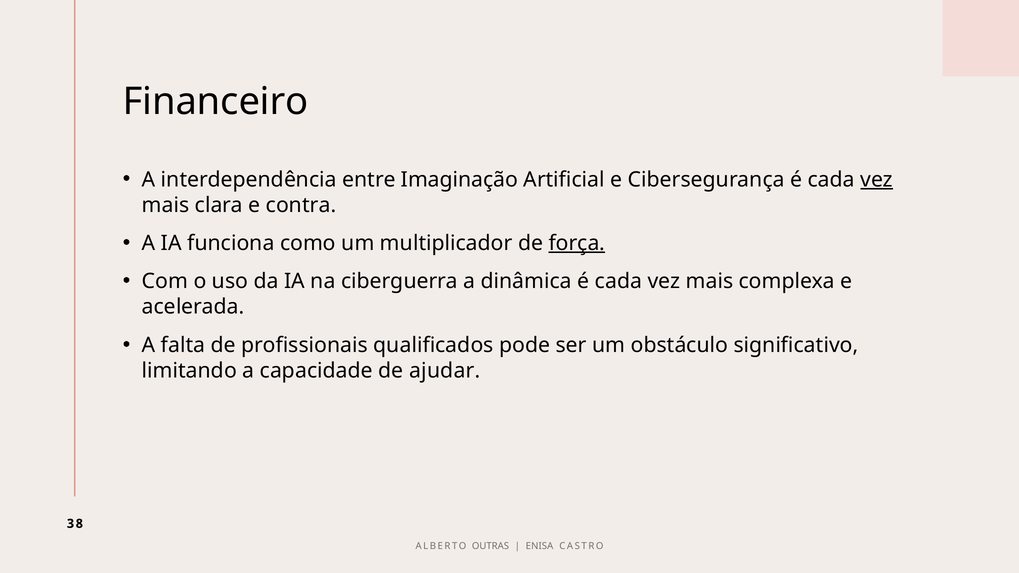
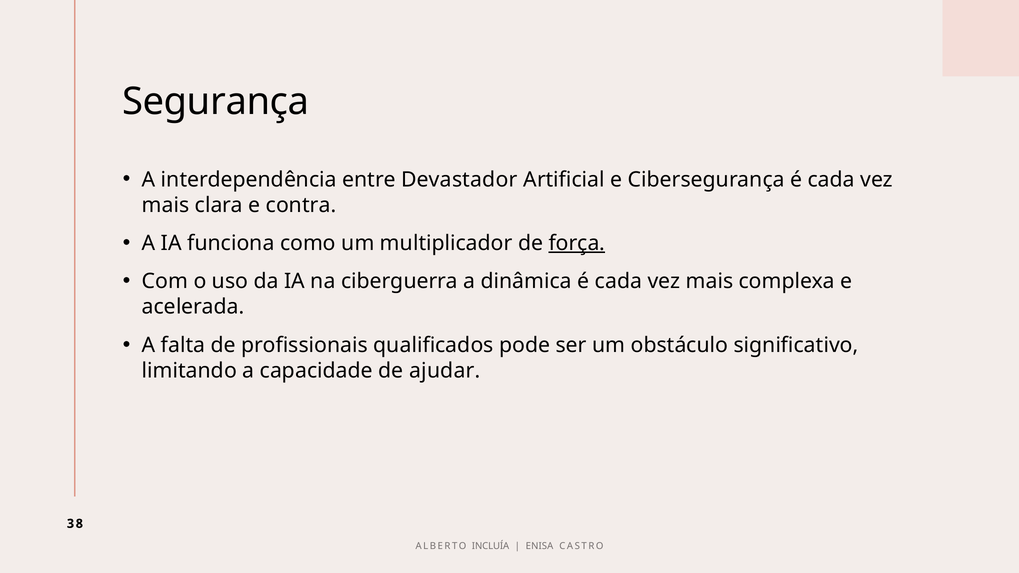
Financeiro: Financeiro -> Segurança (216, 102)
Imaginação: Imaginação -> Devastador (459, 180)
vez underline: present -> none (877, 180)
OUTRAS: OUTRAS -> INCLUÍA (491, 546)
